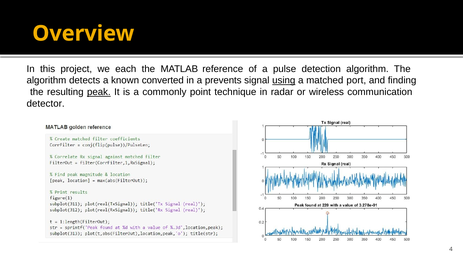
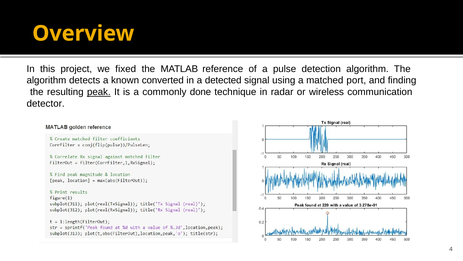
each: each -> fixed (126, 69)
prevents: prevents -> detected (223, 80)
using underline: present -> none (284, 80)
point: point -> done (201, 92)
